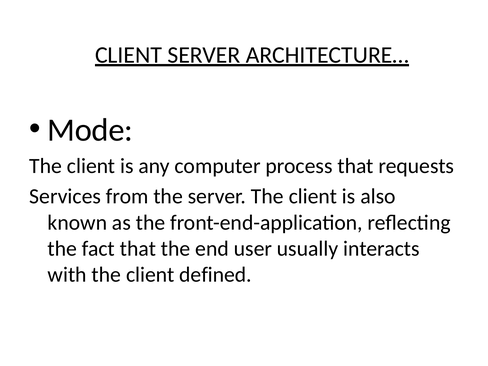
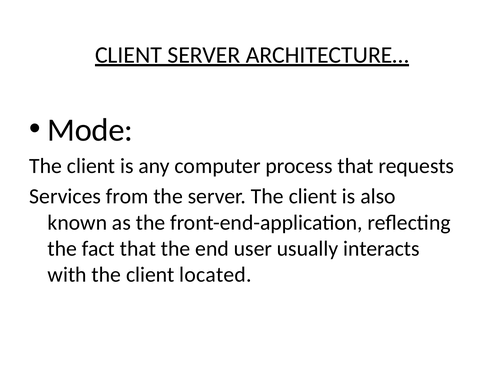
defined: defined -> located (215, 275)
